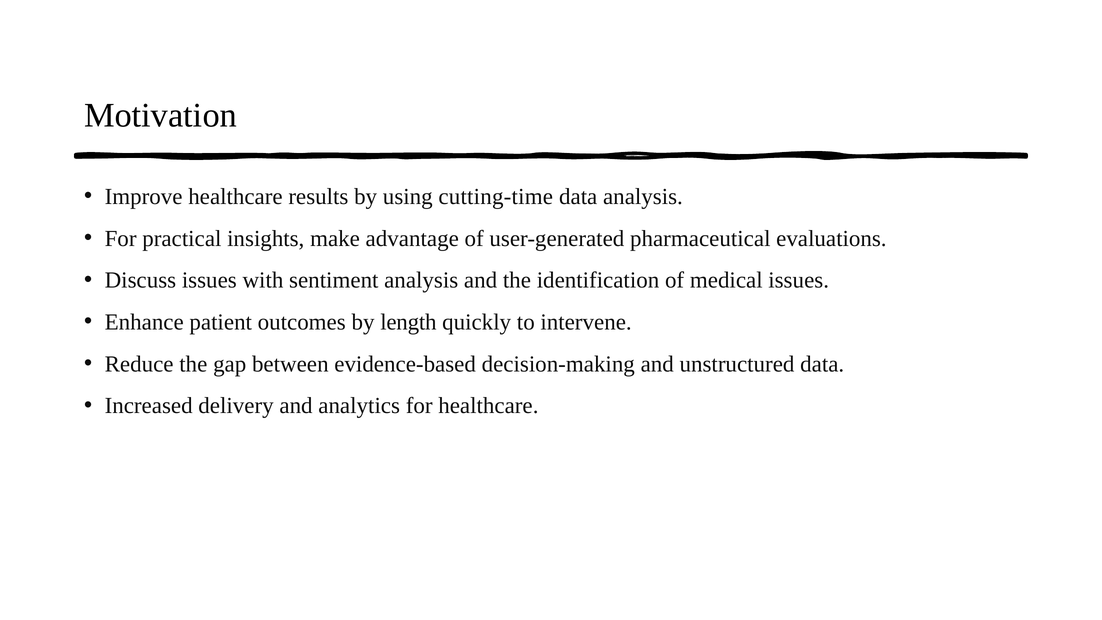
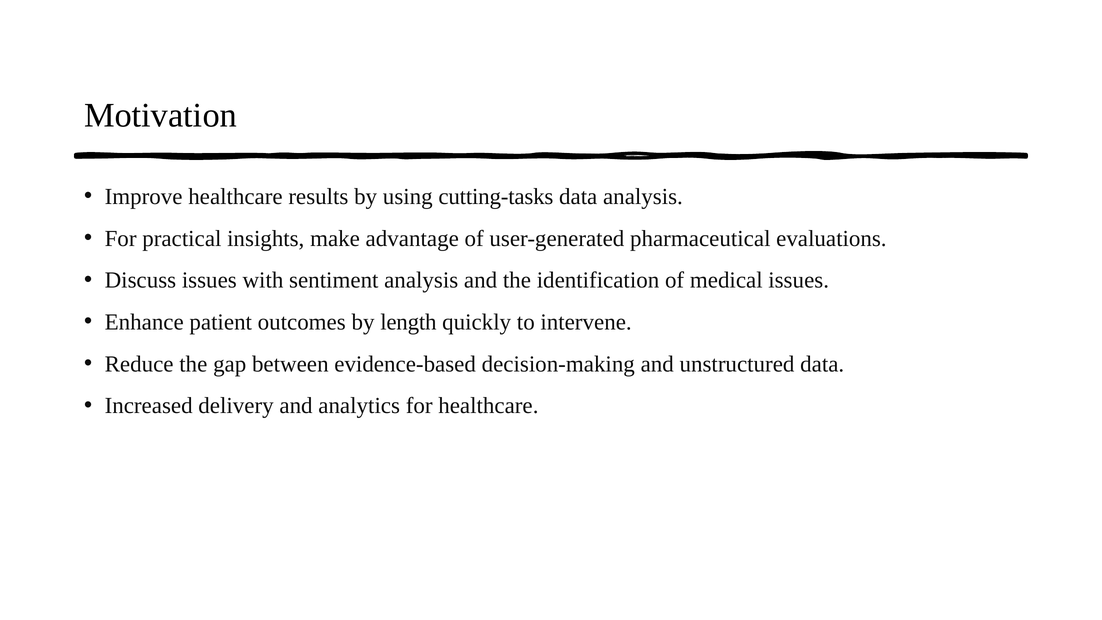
cutting-time: cutting-time -> cutting-tasks (496, 197)
